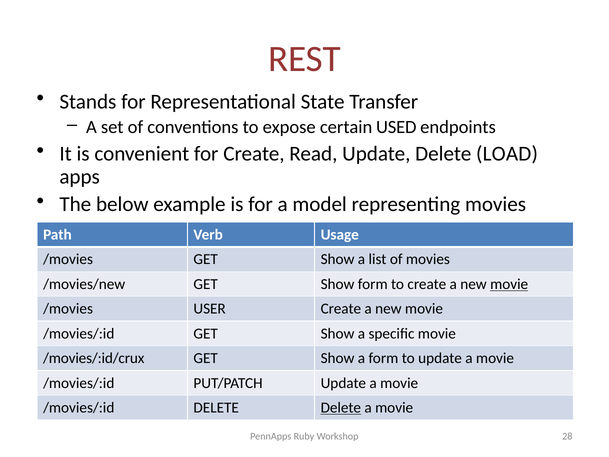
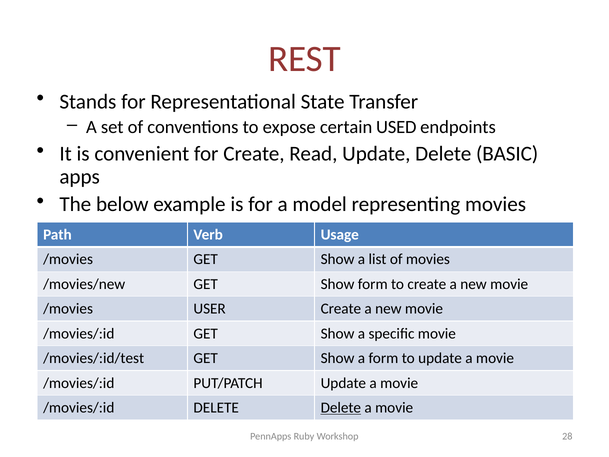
LOAD: LOAD -> BASIC (507, 154)
movie underline: present -> none (509, 284)
/movies/:id/crux: /movies/:id/crux -> /movies/:id/test (94, 358)
